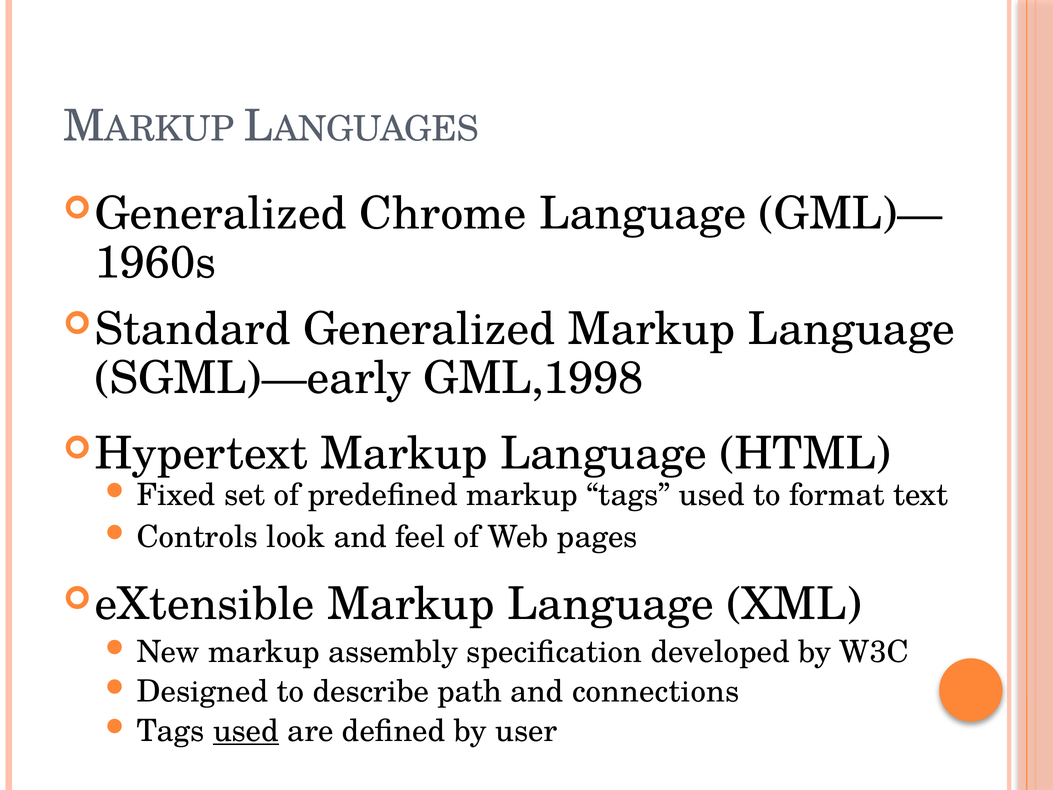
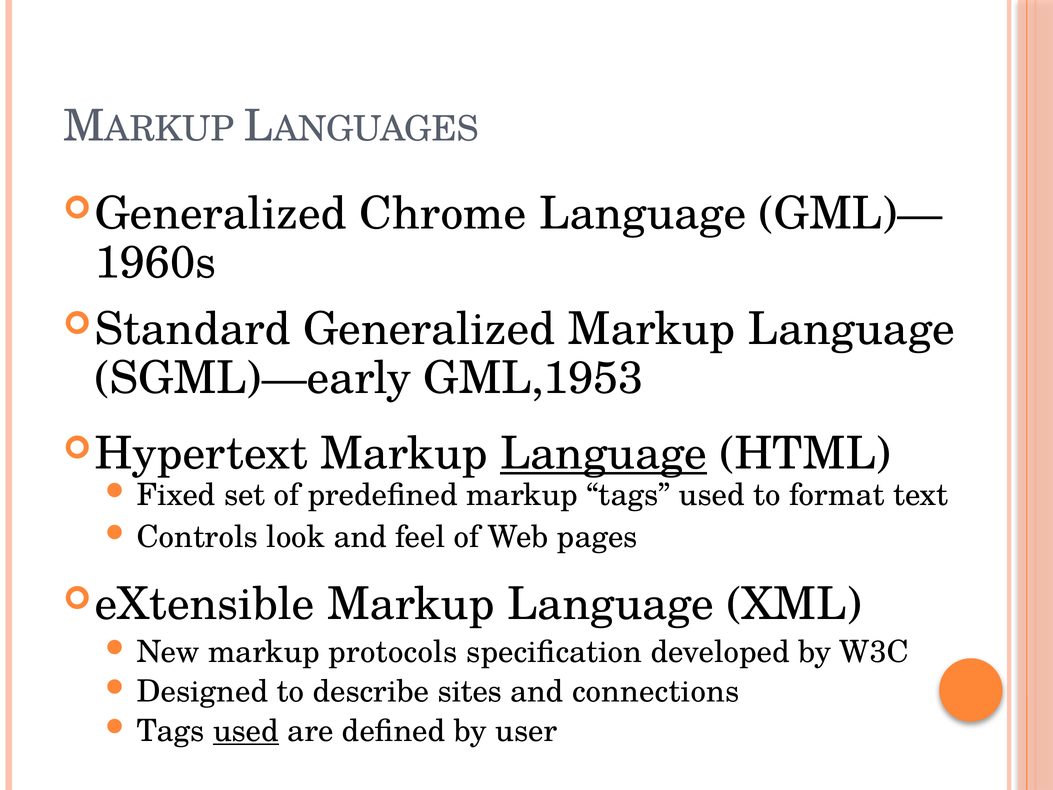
GML,1998: GML,1998 -> GML,1953 (534, 378)
Language underline: none -> present (604, 454)
assembly: assembly -> protocols (393, 652)
path: path -> sites (470, 691)
